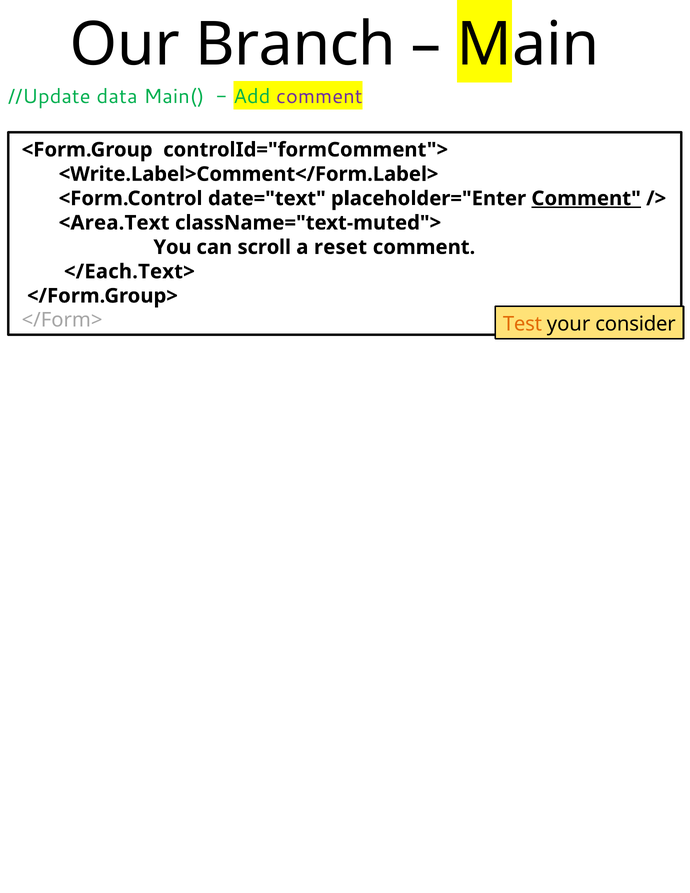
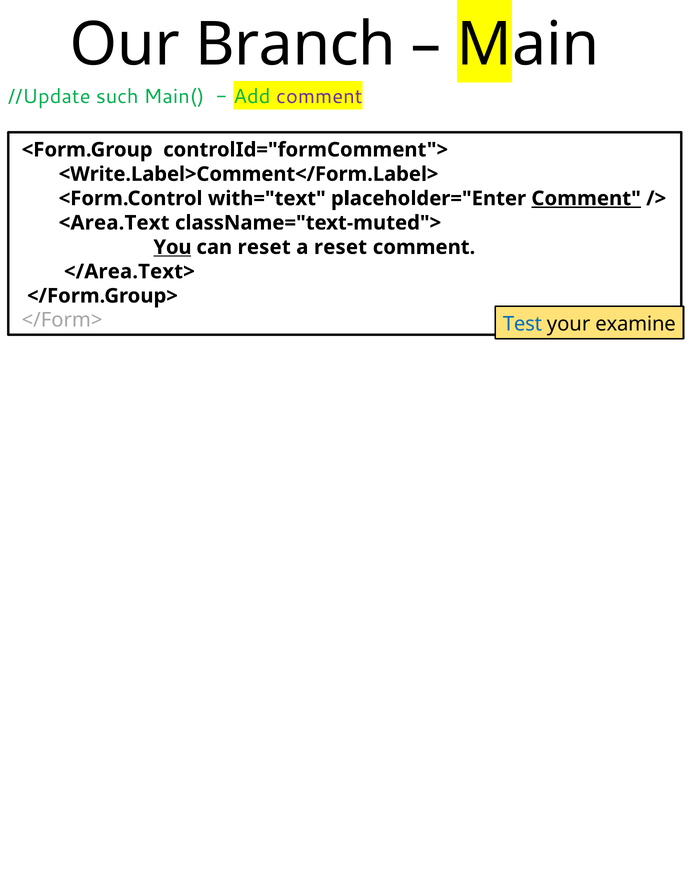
data: data -> such (117, 96)
date="text: date="text -> with="text (267, 198)
You underline: none -> present (173, 247)
can scroll: scroll -> reset (264, 247)
</Each.Text>: </Each.Text> -> </Area.Text> (129, 272)
Test colour: orange -> blue (522, 324)
consider: consider -> examine (636, 324)
